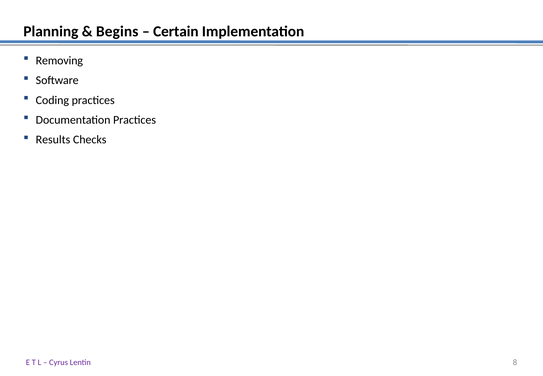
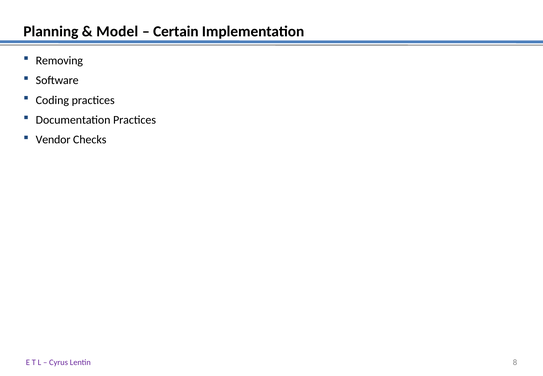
Begins: Begins -> Model (117, 31)
Results: Results -> Vendor (53, 140)
